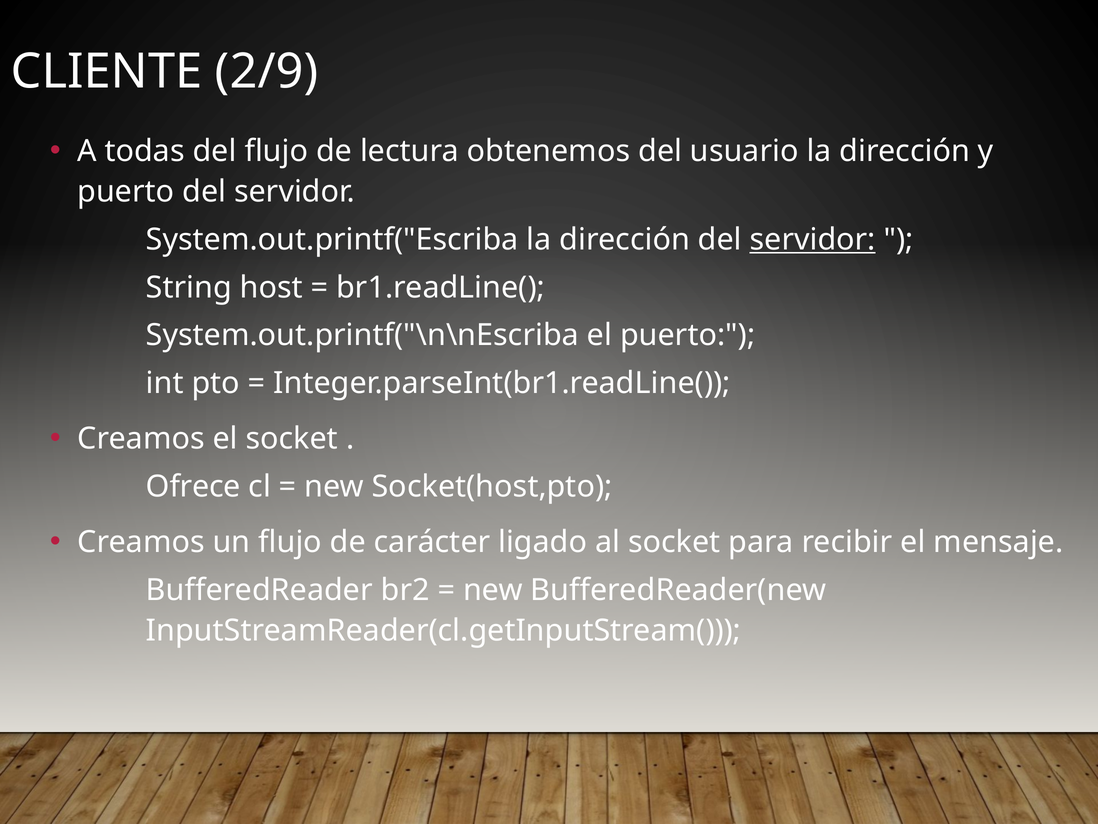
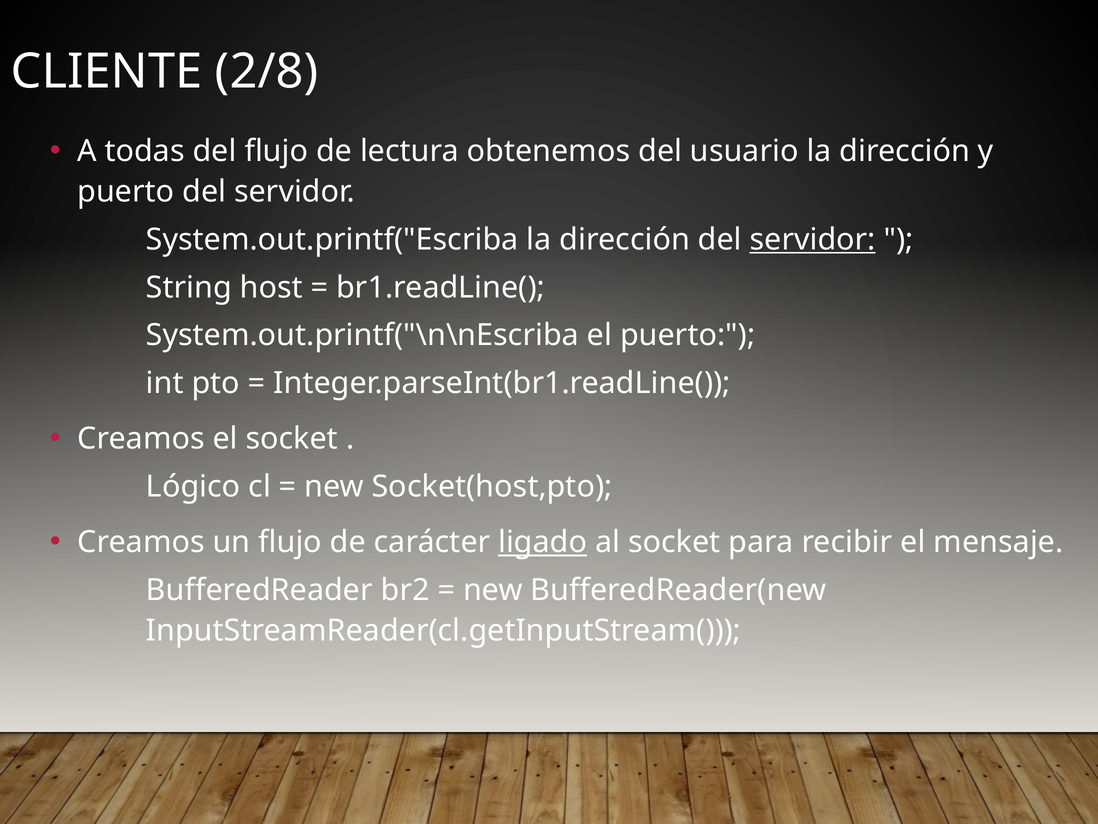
2/9: 2/9 -> 2/8 (267, 72)
Ofrece: Ofrece -> Lógico (193, 487)
ligado underline: none -> present (543, 542)
